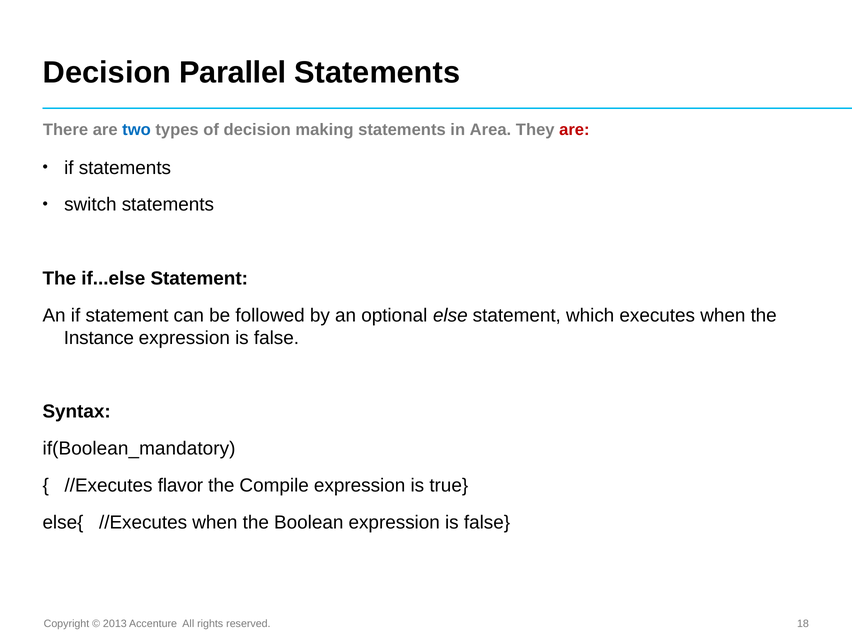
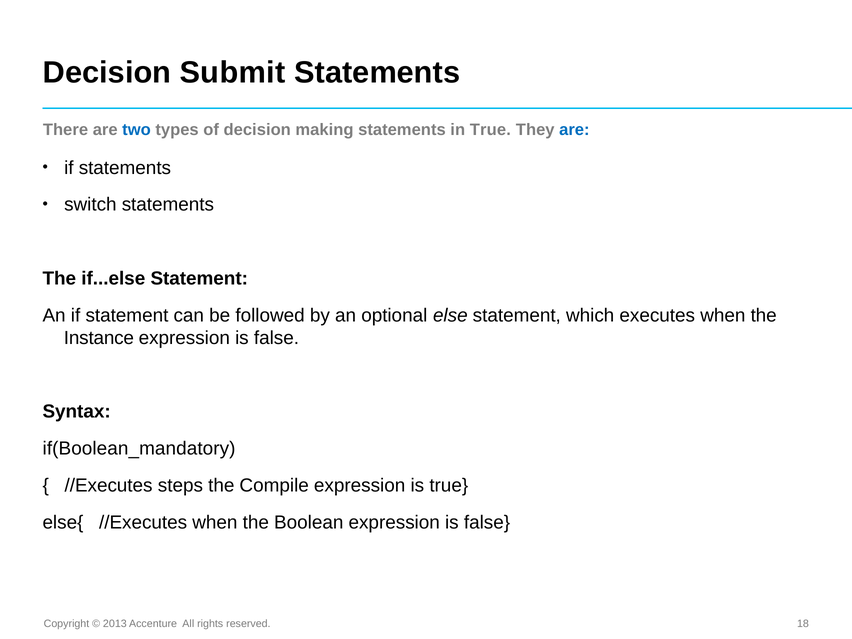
Parallel: Parallel -> Submit (233, 73)
in Area: Area -> True (490, 130)
are colour: red -> blue (574, 130)
flavor: flavor -> steps (180, 485)
